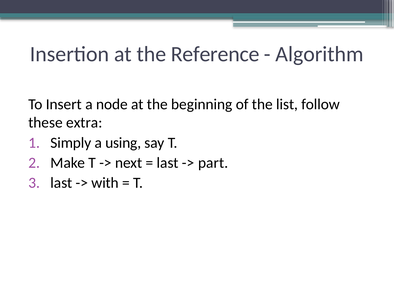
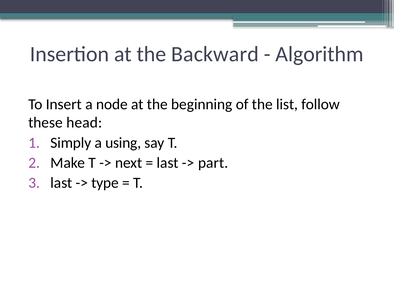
Reference: Reference -> Backward (215, 54)
extra: extra -> head (84, 122)
with: with -> type (105, 182)
